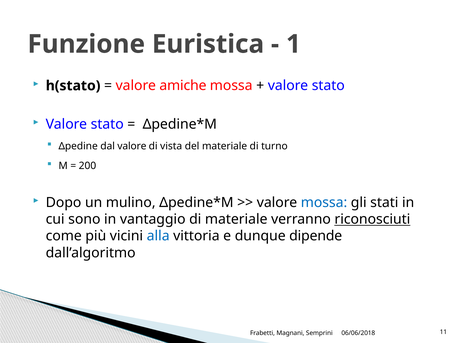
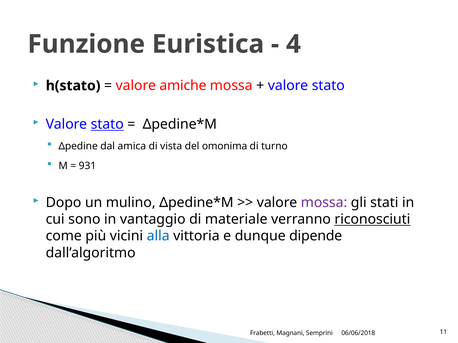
1: 1 -> 4 (293, 44)
stato underline: none -> present (107, 124)
dal valore: valore -> amica (132, 146)
del materiale: materiale -> omonima (225, 146)
200: 200 -> 931 (87, 166)
mossa colour: blue -> purple (324, 203)
